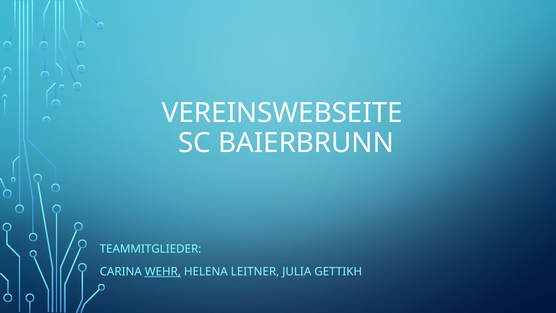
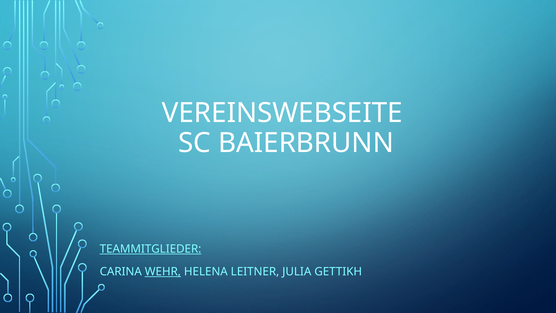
TEAMMITGLIEDER underline: none -> present (150, 249)
